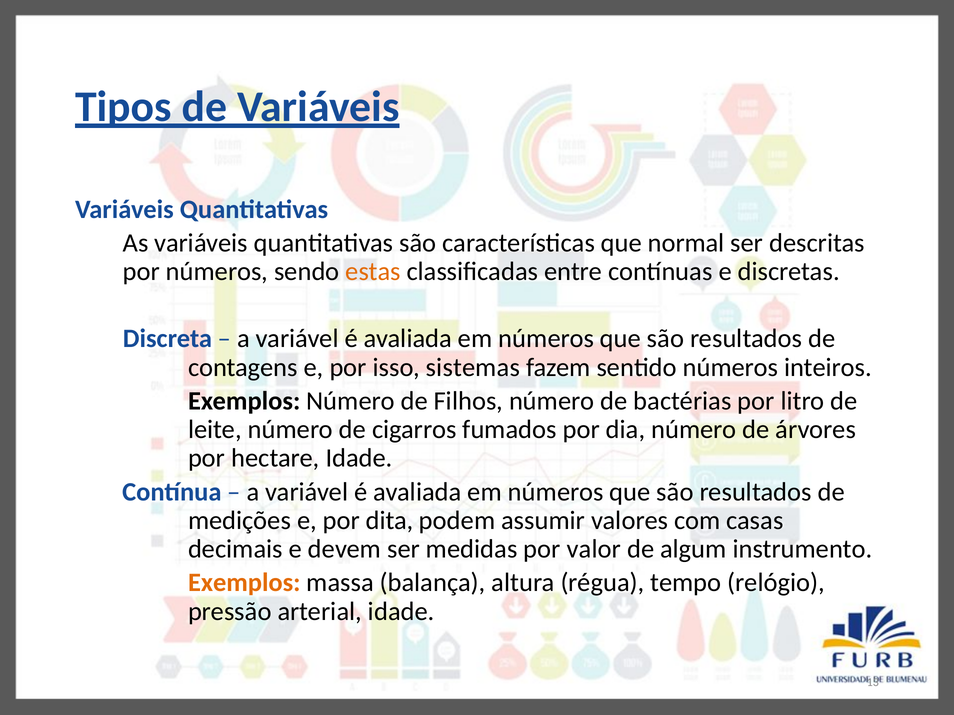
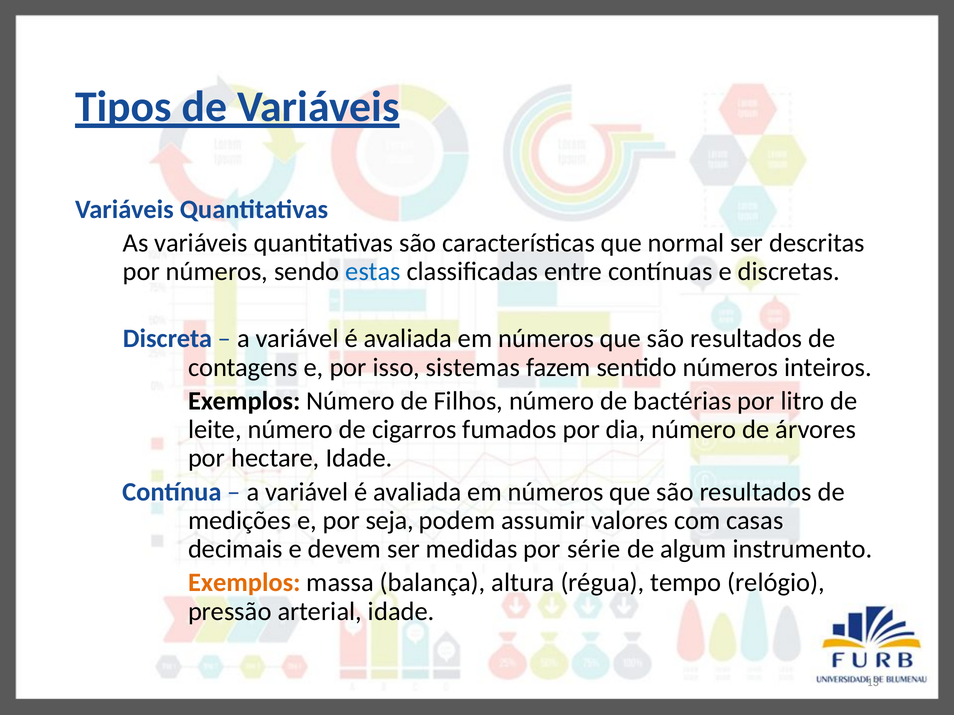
estas colour: orange -> blue (373, 272)
dita: dita -> seja (390, 521)
valor: valor -> série (594, 549)
